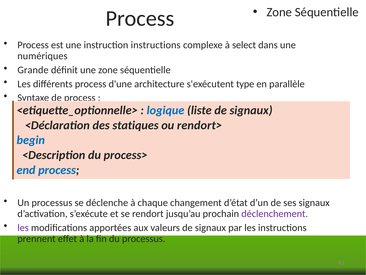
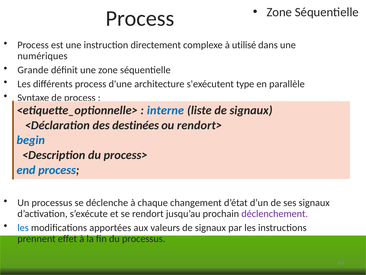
instruction instructions: instructions -> directement (156, 45)
select: select -> utilisé (244, 45)
logique: logique -> interne (165, 110)
statiques: statiques -> destinées (136, 125)
les colour: purple -> blue (23, 227)
